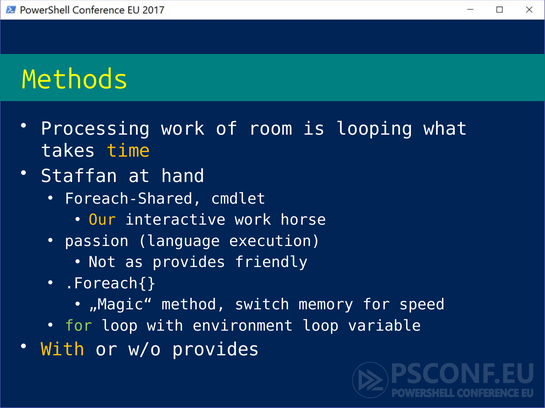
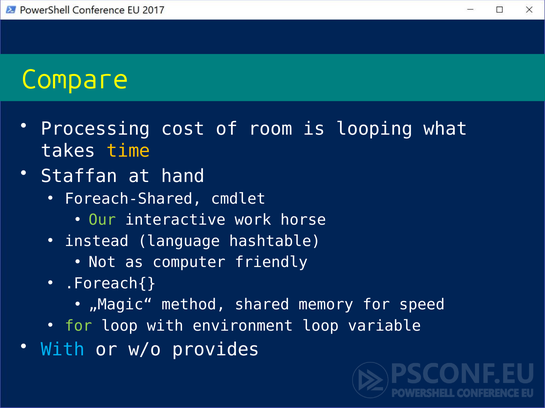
Methods: Methods -> Compare (75, 80)
Processing work: work -> cost (183, 129)
Our colour: yellow -> light green (102, 220)
passion: passion -> instead (97, 242)
execution: execution -> hashtable (275, 242)
as provides: provides -> computer (189, 263)
switch: switch -> shared (262, 305)
With colour: yellow -> light blue (63, 350)
